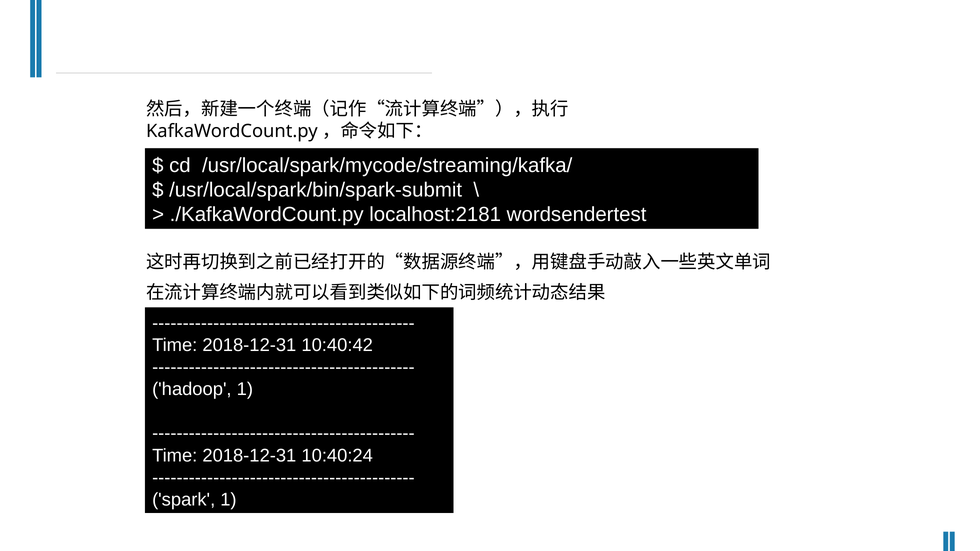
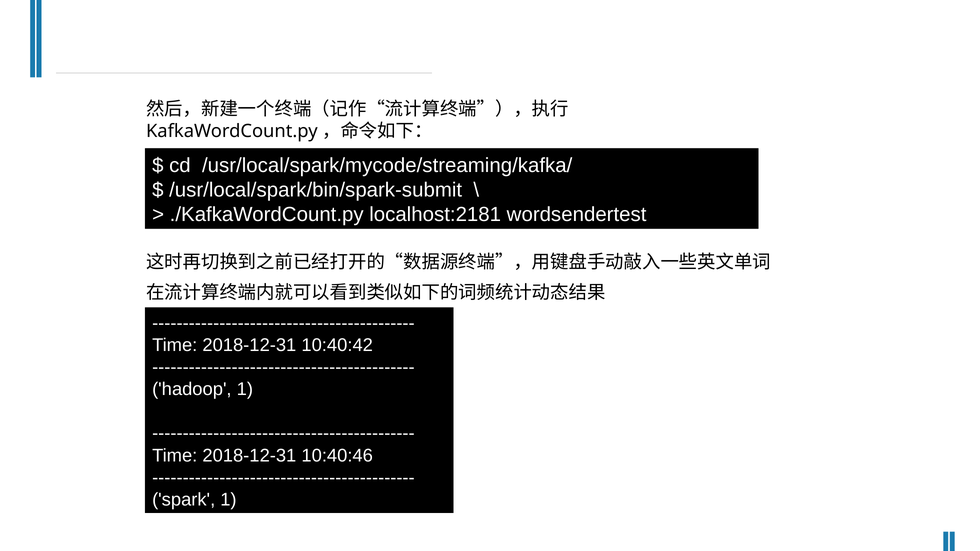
10:40:24: 10:40:24 -> 10:40:46 (337, 456)
